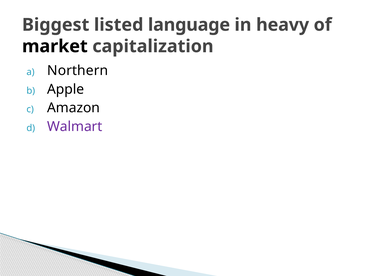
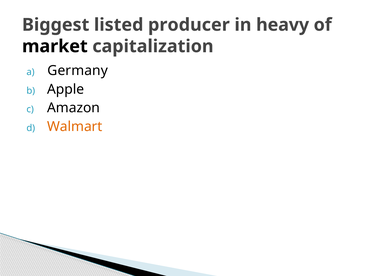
language: language -> producer (189, 25)
Northern: Northern -> Germany (78, 71)
Walmart colour: purple -> orange (75, 127)
